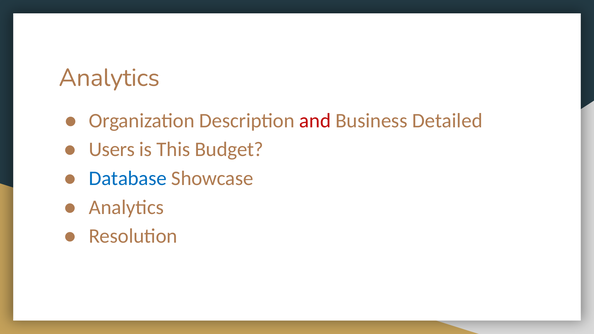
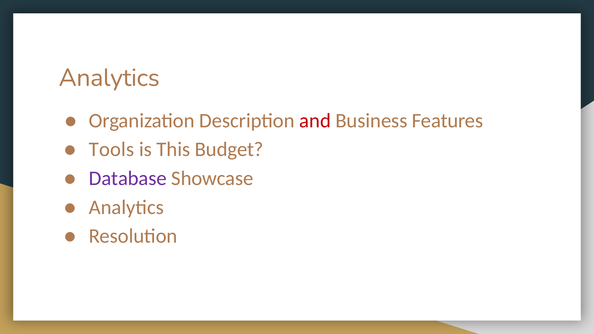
Detailed: Detailed -> Features (447, 121)
Users: Users -> Tools (112, 150)
Database colour: blue -> purple (128, 178)
